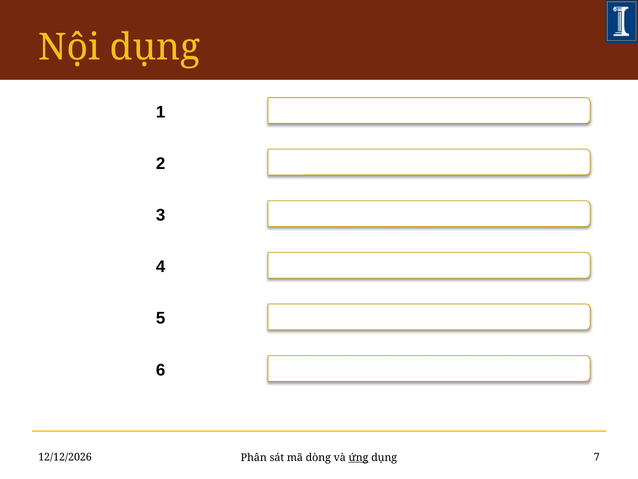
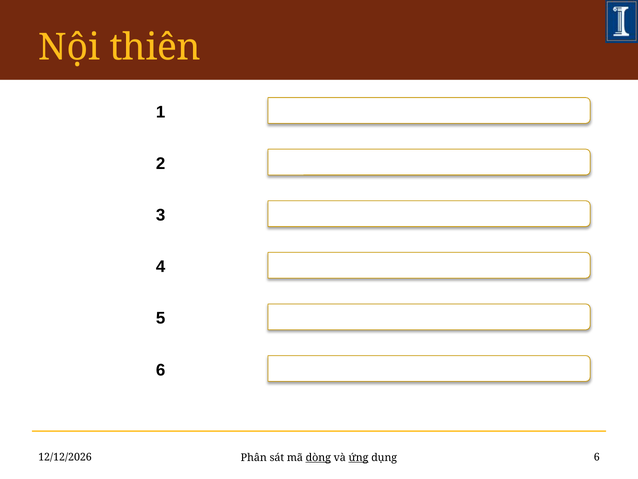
Nội dụng: dụng -> thiên (155, 48)
dòng underline: none -> present (318, 457)
dụng 7: 7 -> 6 (597, 457)
